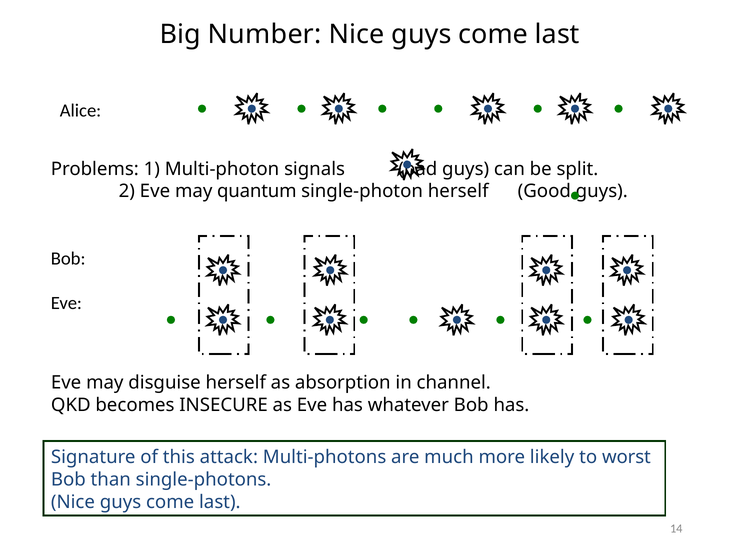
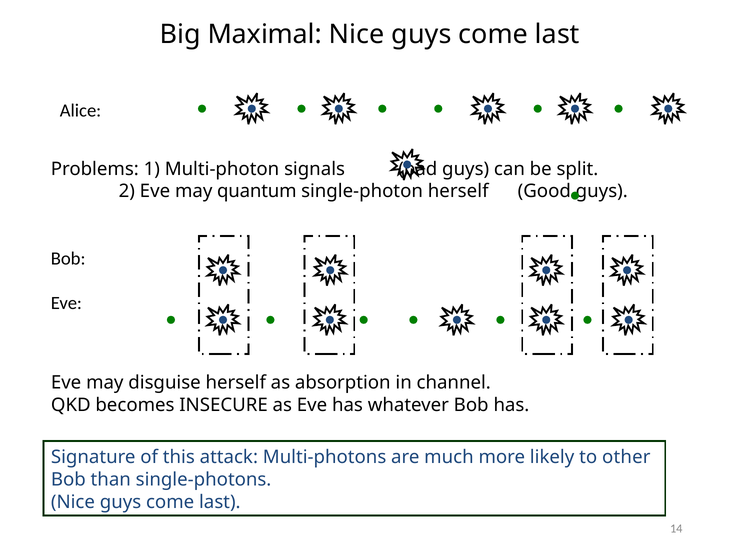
Number: Number -> Maximal (265, 34)
worst: worst -> other (626, 458)
